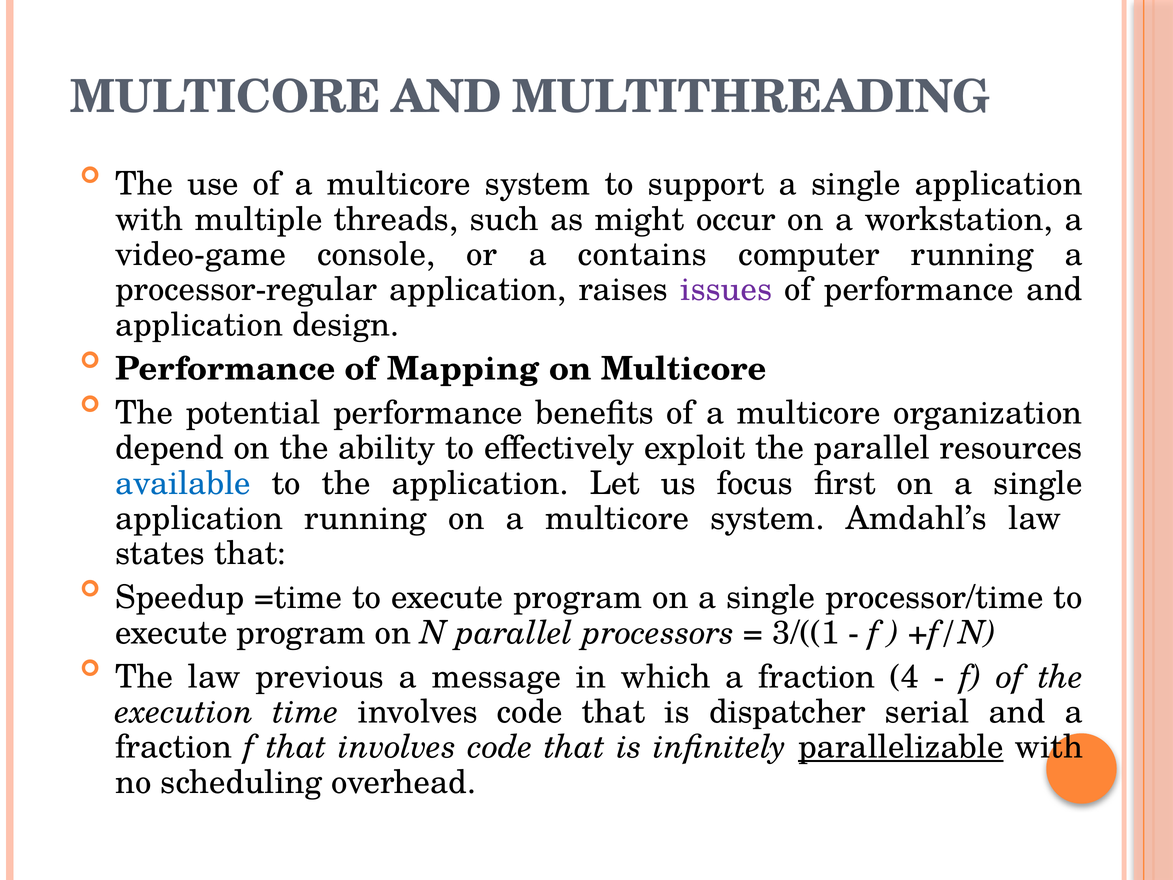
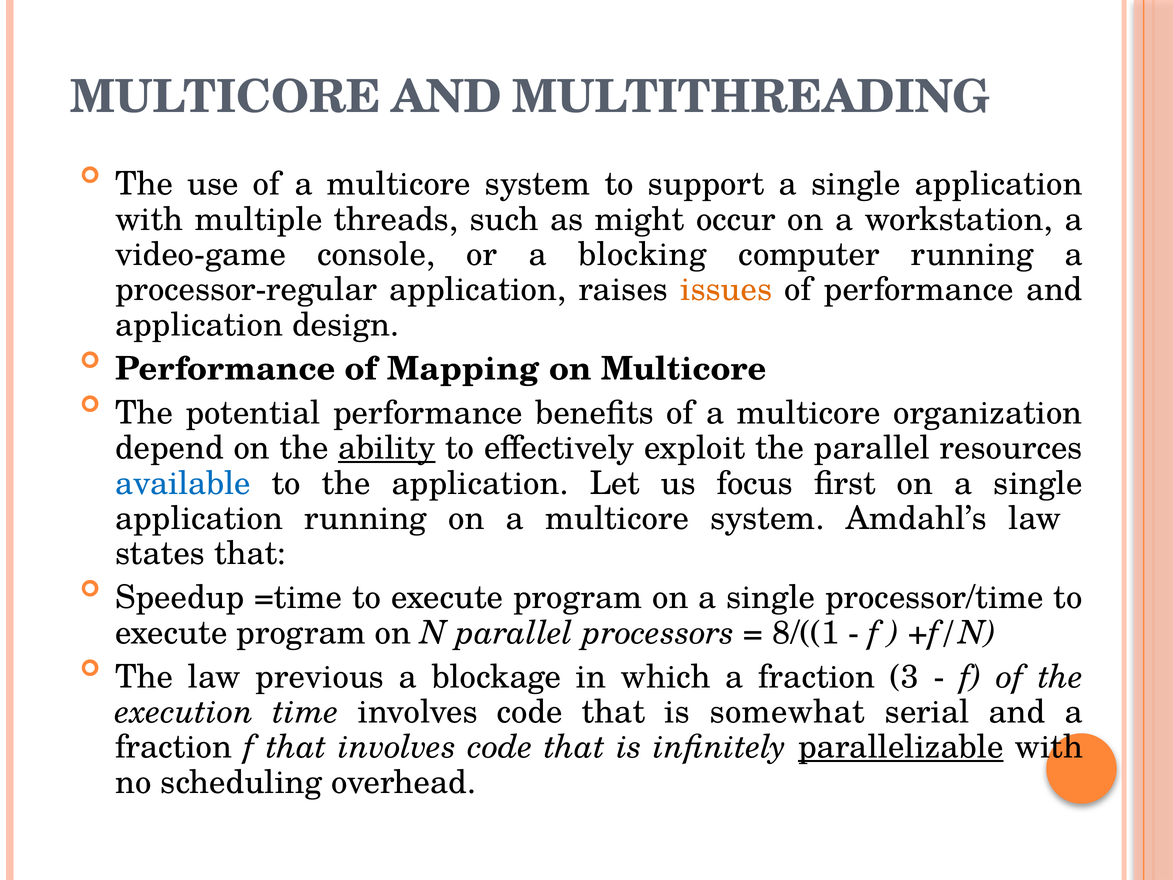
contains: contains -> blocking (642, 254)
issues colour: purple -> orange (726, 290)
ability underline: none -> present (387, 448)
3/((1: 3/((1 -> 8/((1 (806, 633)
message: message -> blockage (497, 677)
4: 4 -> 3 (904, 677)
dispatcher: dispatcher -> somewhat (787, 712)
